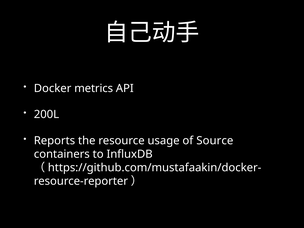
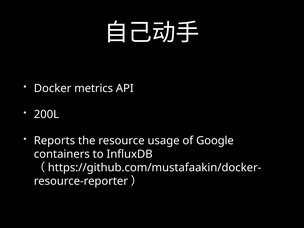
Source: Source -> Google (215, 141)
